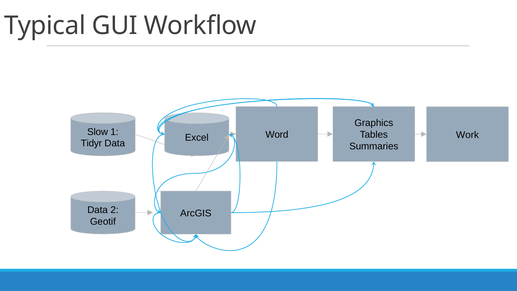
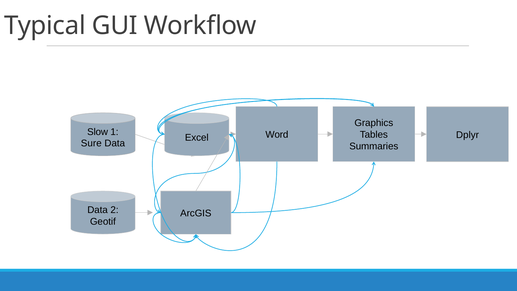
Work: Work -> Dplyr (468, 135)
Tidyr: Tidyr -> Sure (91, 143)
